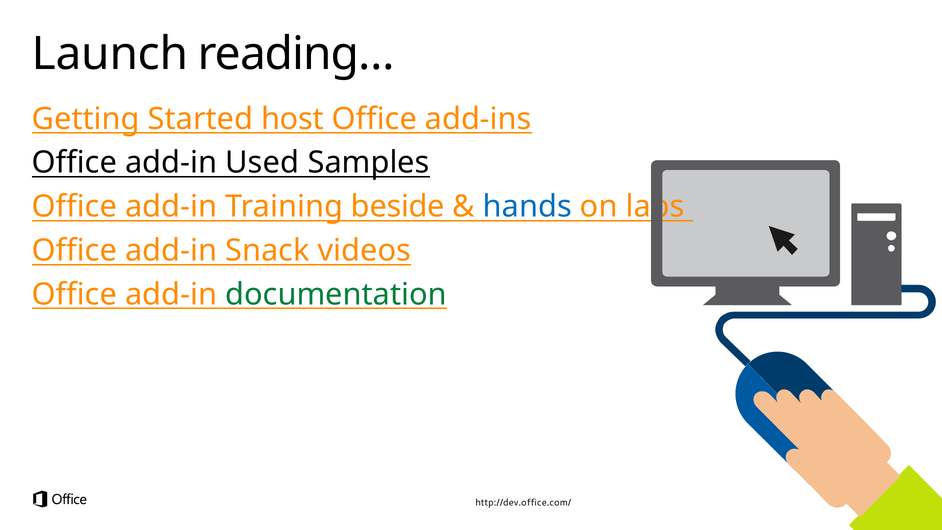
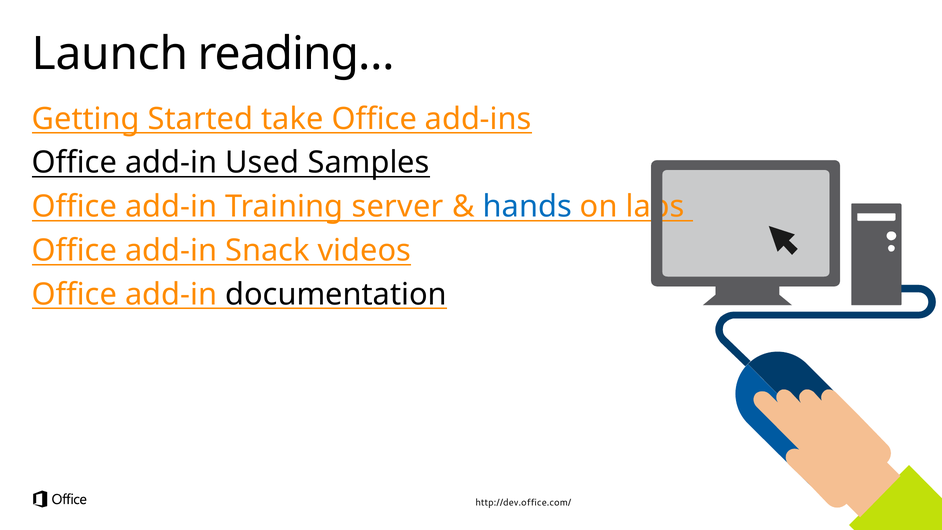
host: host -> take (292, 119)
beside: beside -> server (398, 207)
documentation colour: green -> black (336, 294)
